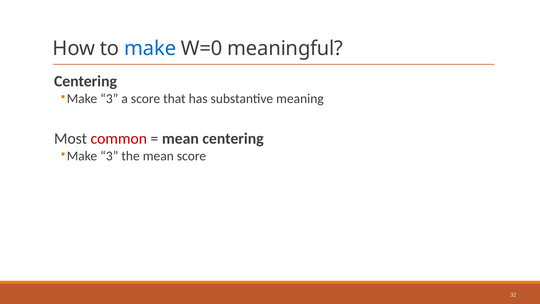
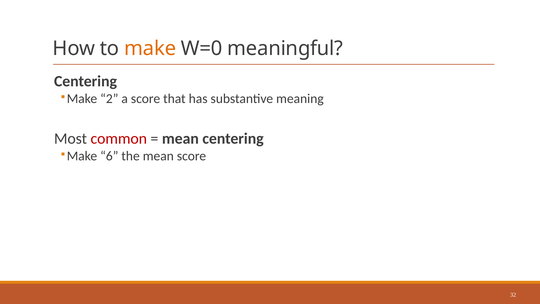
make colour: blue -> orange (150, 48)
3: 3 -> 2 (109, 99)
3: 3 -> 6 (109, 156)
